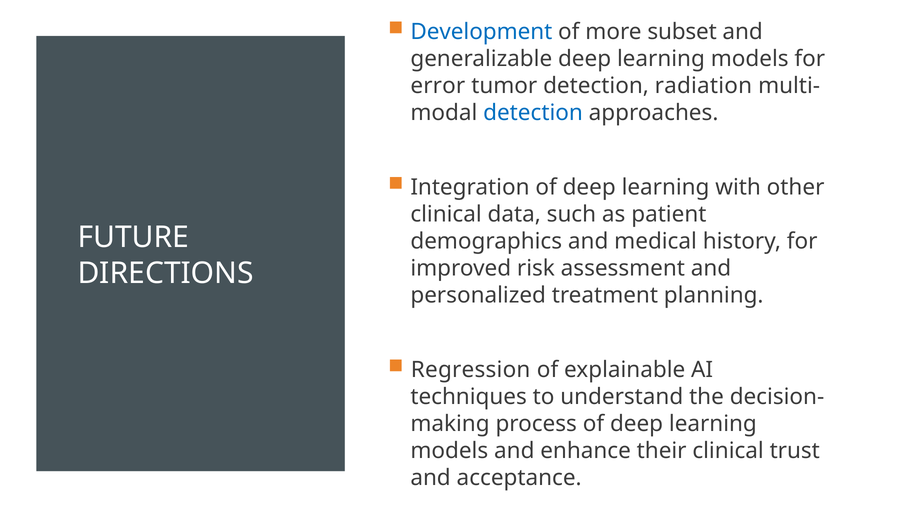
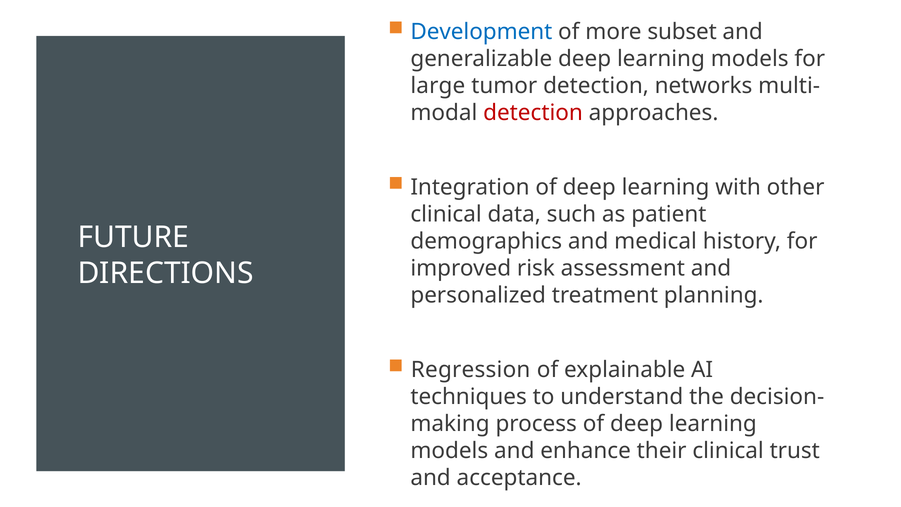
error: error -> large (438, 86)
radiation: radiation -> networks (704, 86)
detection colour: blue -> red (533, 113)
